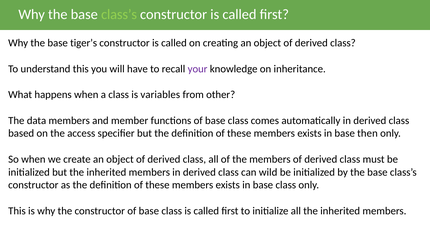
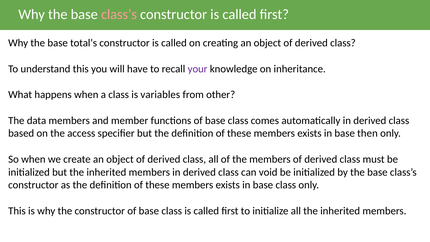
class’s colour: light green -> pink (119, 15)
tiger’s: tiger’s -> total’s (84, 43)
wild: wild -> void (268, 172)
